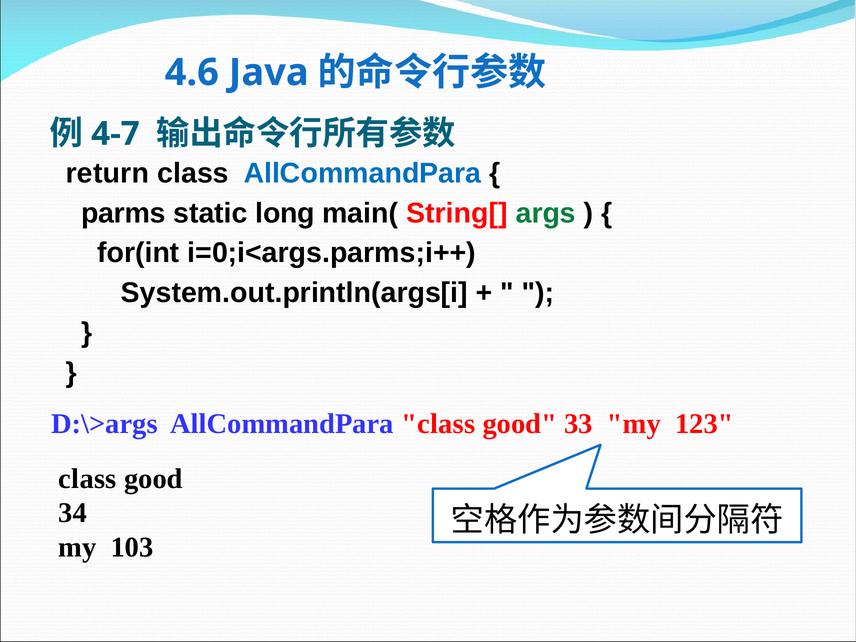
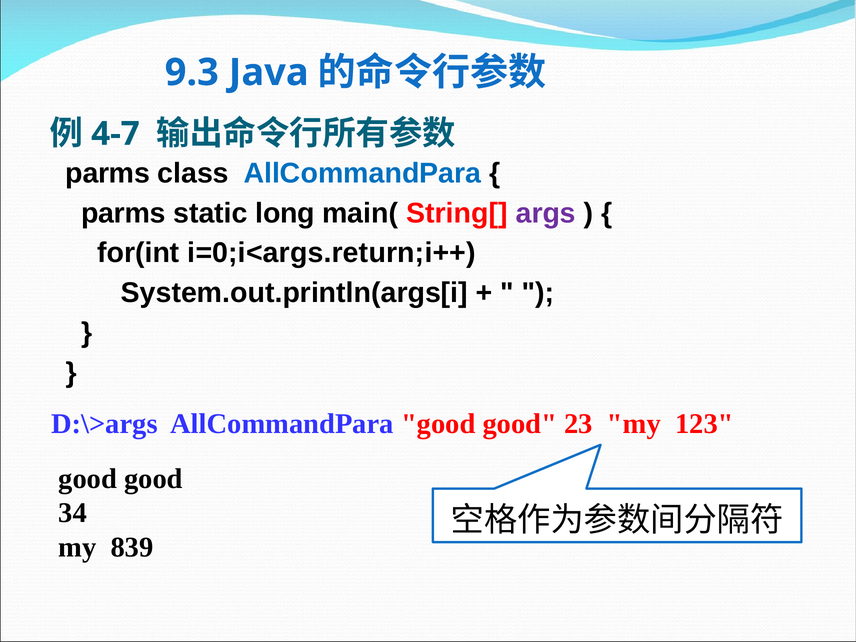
4.6: 4.6 -> 9.3 (192, 73)
return: return -> parms (108, 173)
args colour: green -> purple (546, 213)
i=0;i<args.parms;i++: i=0;i<args.parms;i++ -> i=0;i<args.return;i++ (332, 253)
AllCommandPara class: class -> good (438, 424)
33: 33 -> 23 (578, 424)
class: class -> good (88, 479)
103: 103 -> 839 (132, 547)
